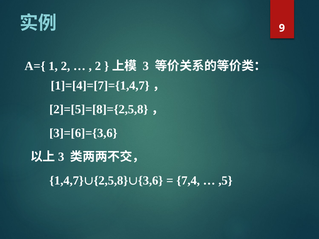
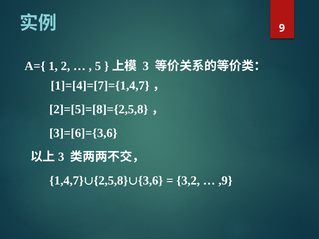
2: 2 -> 5 (98, 66)
7,4: 7,4 -> 3,2 (188, 181)
,5: ,5 -> ,9 (225, 181)
